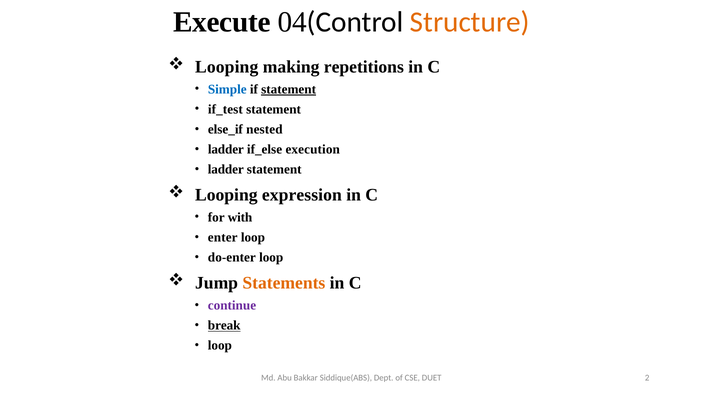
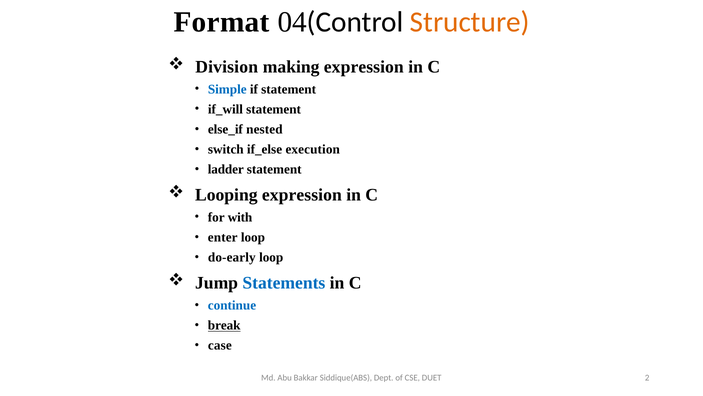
Execute: Execute -> Format (222, 22)
Looping: Looping -> Division (227, 67)
making repetitions: repetitions -> expression (364, 67)
statement underline: present -> none (289, 89)
if_test: if_test -> if_will (225, 109)
ladder: ladder -> switch (226, 149)
do-enter: do-enter -> do-early (232, 257)
Statements colour: orange -> blue (284, 283)
continue colour: purple -> blue (232, 305)
loop: loop -> case (220, 345)
